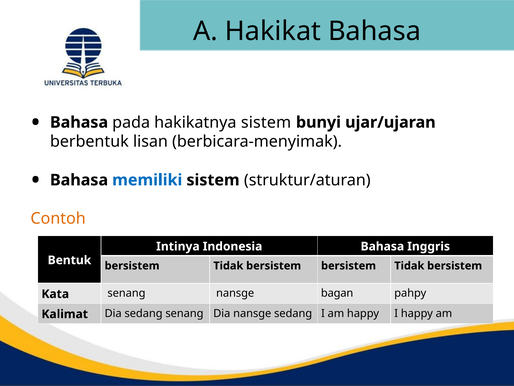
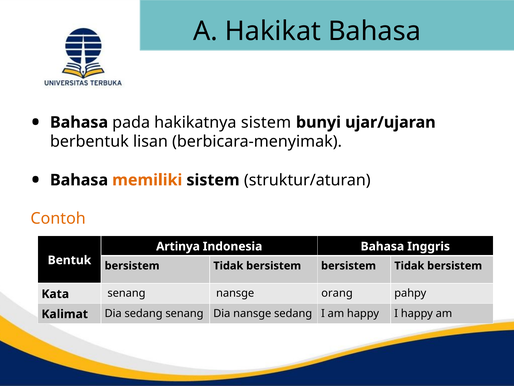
memiliki colour: blue -> orange (147, 180)
Intinya: Intinya -> Artinya (178, 246)
bagan: bagan -> orang (337, 293)
